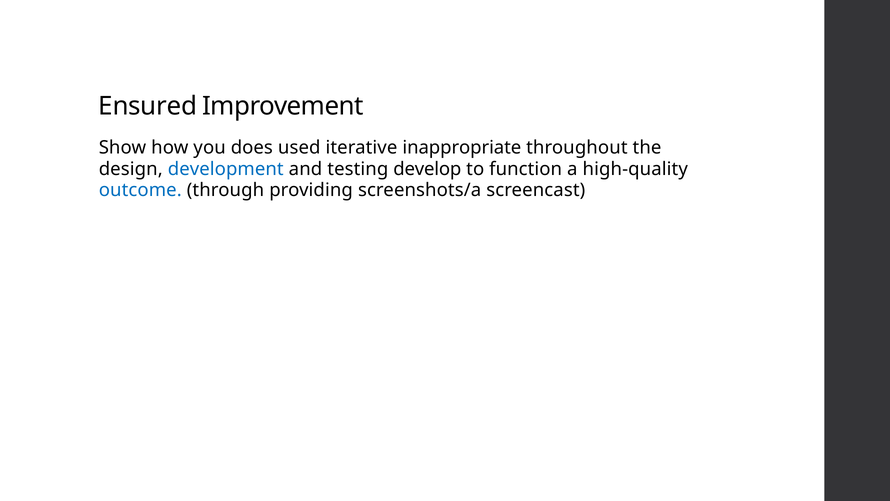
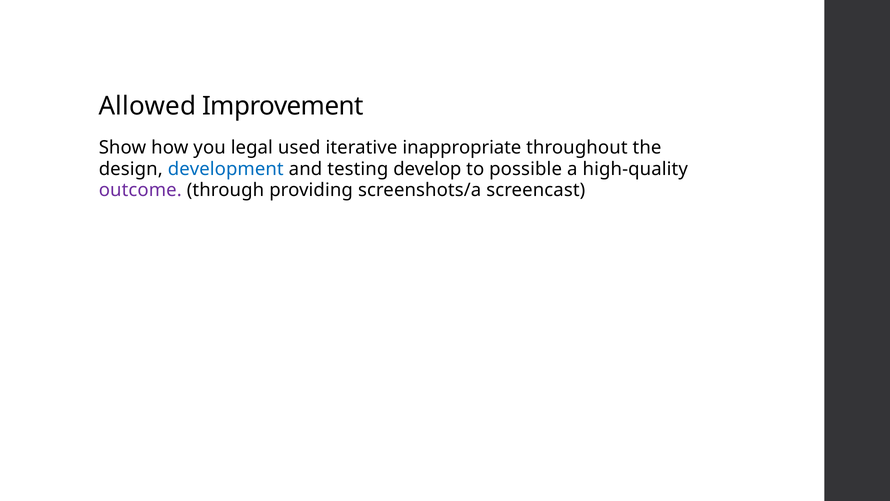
Ensured: Ensured -> Allowed (148, 106)
does: does -> legal (252, 148)
function: function -> possible (526, 169)
outcome colour: blue -> purple (140, 190)
